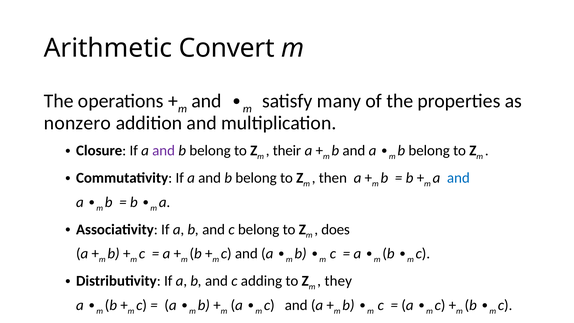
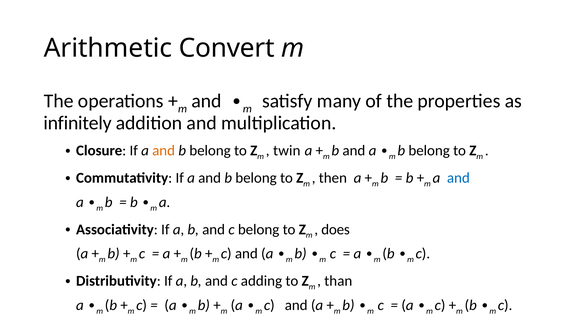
nonzero: nonzero -> infinitely (78, 123)
and colour: purple -> orange (164, 151)
their: their -> twin (287, 151)
they: they -> than (338, 281)
